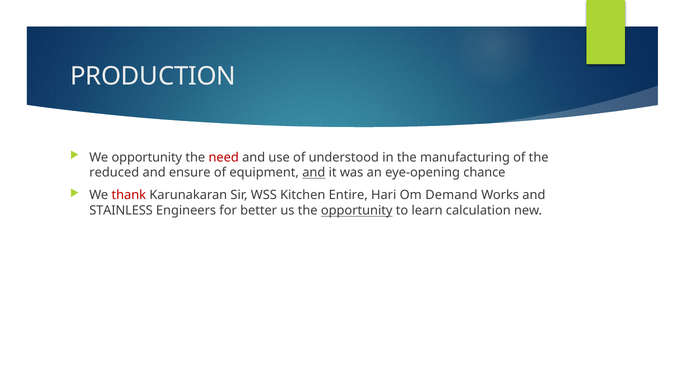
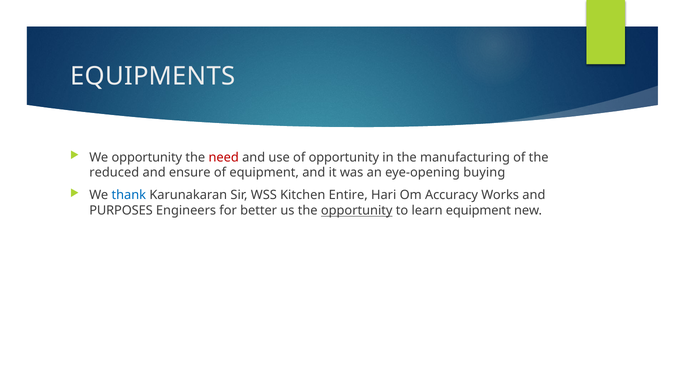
PRODUCTION: PRODUCTION -> EQUIPMENTS (153, 76)
of understood: understood -> opportunity (344, 157)
and underline: present -> none (314, 173)
chance: chance -> buying (484, 173)
thank colour: red -> blue (129, 195)
Demand: Demand -> Accuracy (452, 195)
STAINLESS: STAINLESS -> PURPOSES (121, 211)
learn calculation: calculation -> equipment (478, 211)
